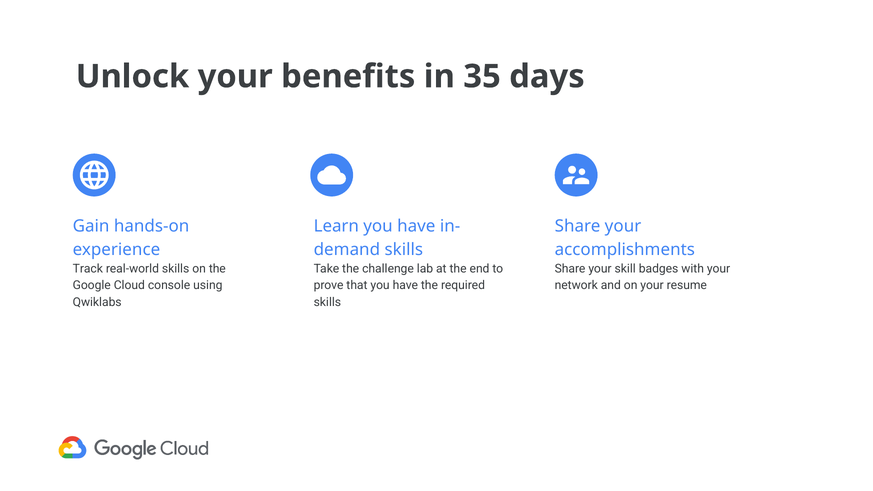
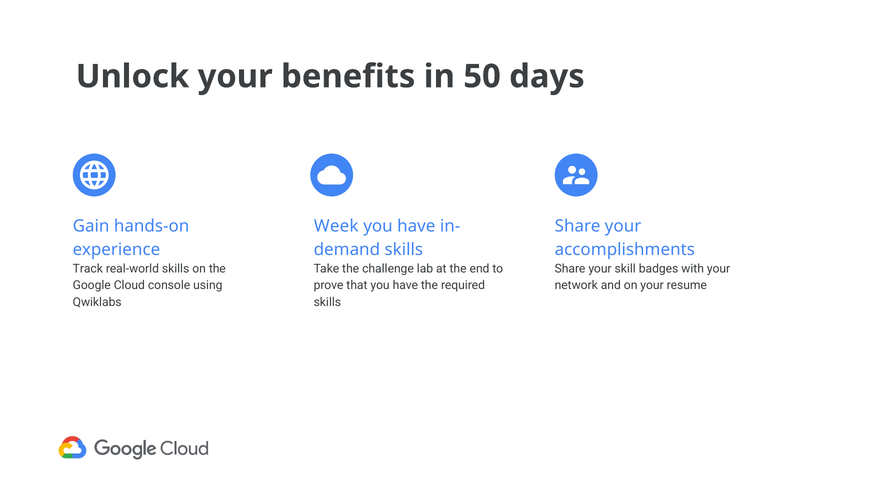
35: 35 -> 50 (482, 76)
Learn: Learn -> Week (336, 226)
